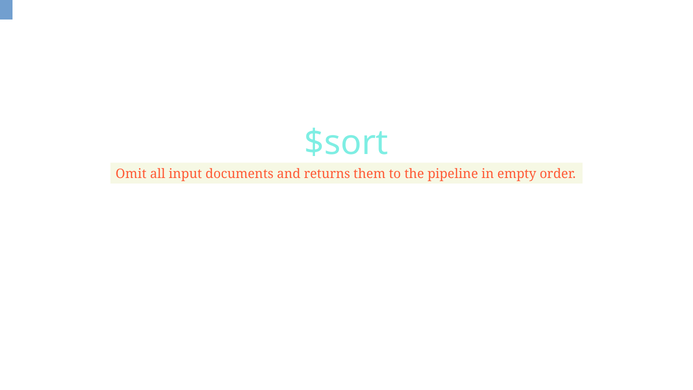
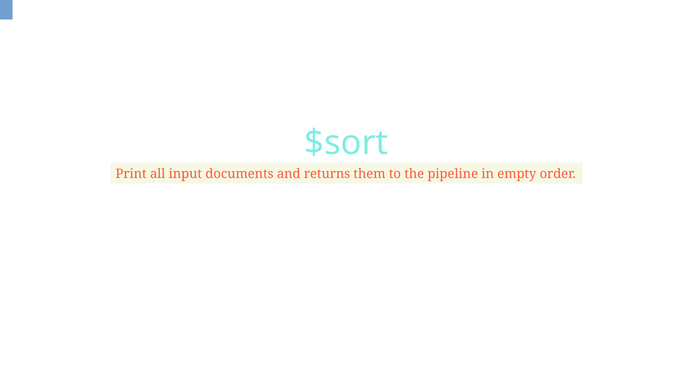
Omit: Omit -> Print (131, 174)
